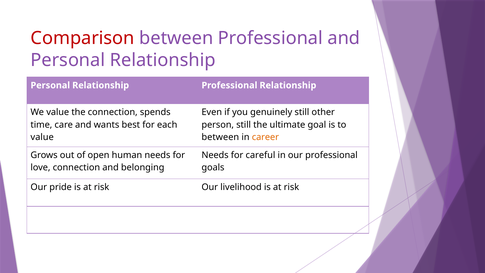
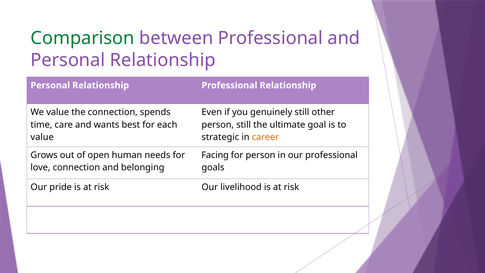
Comparison colour: red -> green (83, 38)
between: between -> strategic (220, 137)
Needs: Needs -> Facing (215, 155)
for careful: careful -> person (260, 155)
